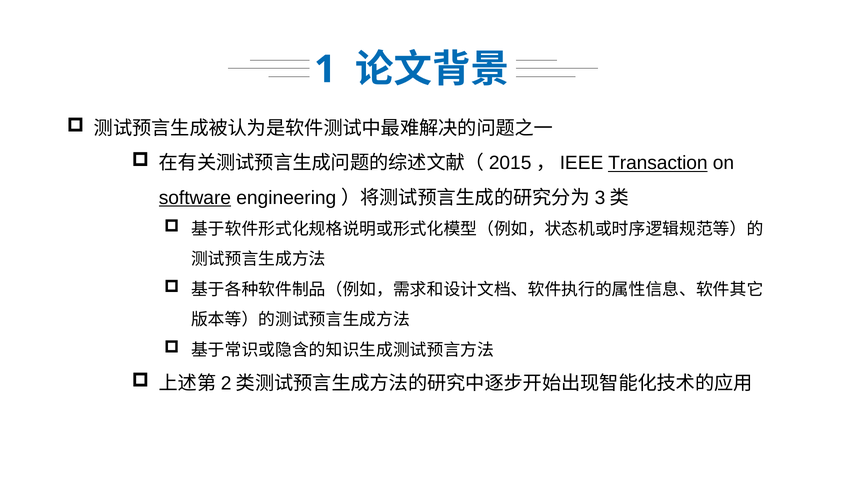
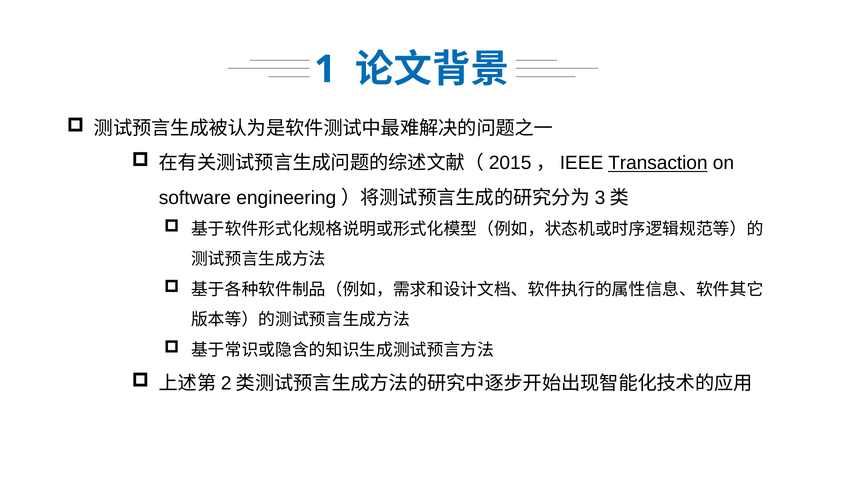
software underline: present -> none (195, 198)
